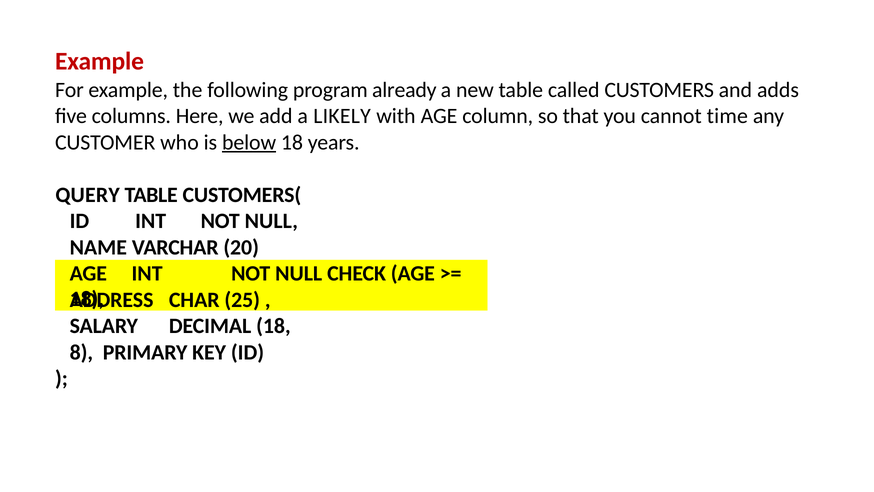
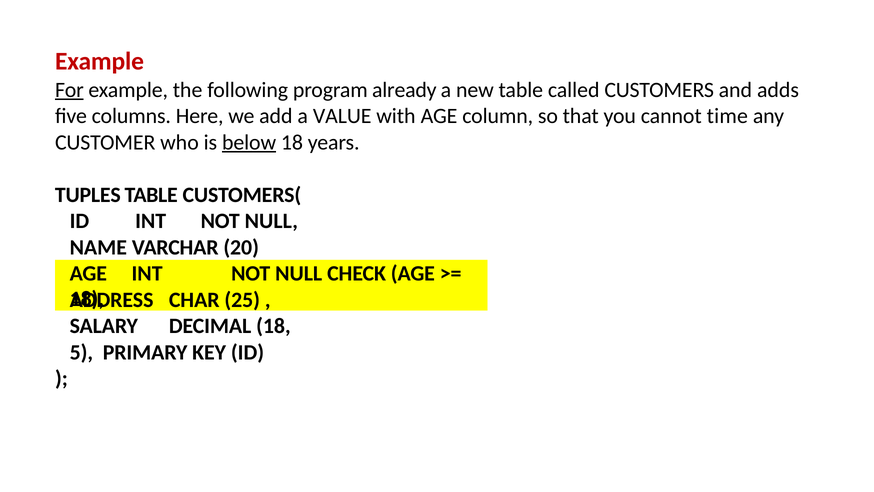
For underline: none -> present (69, 90)
LIKELY: LIKELY -> VALUE (342, 116)
QUERY: QUERY -> TUPLES (88, 195)
8: 8 -> 5 (81, 352)
